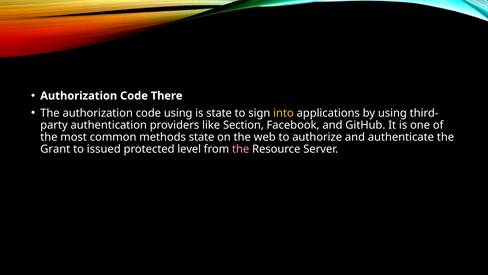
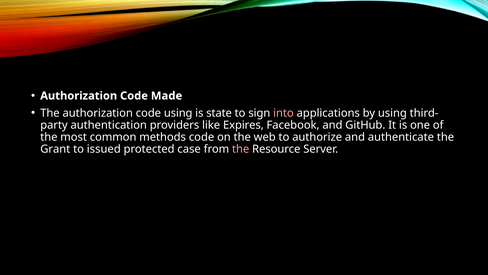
There: There -> Made (167, 96)
into colour: yellow -> pink (283, 113)
Section: Section -> Expires (243, 125)
methods state: state -> code (202, 137)
level: level -> case (189, 149)
